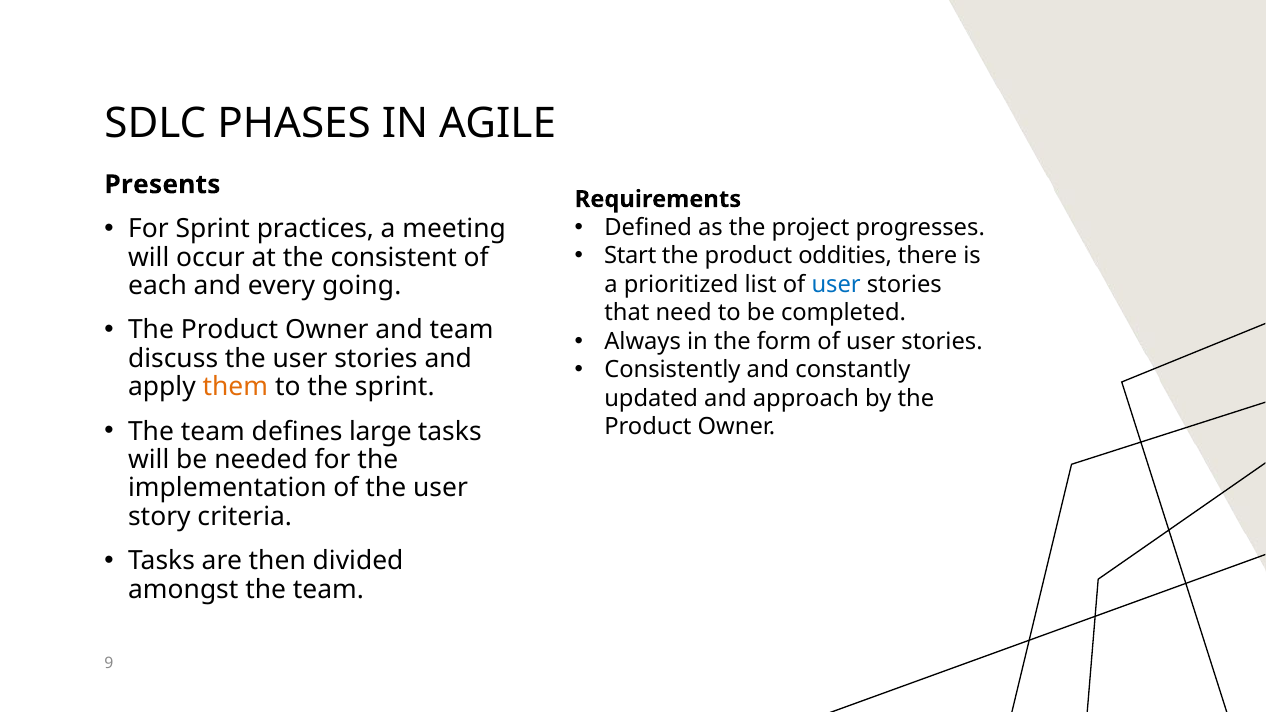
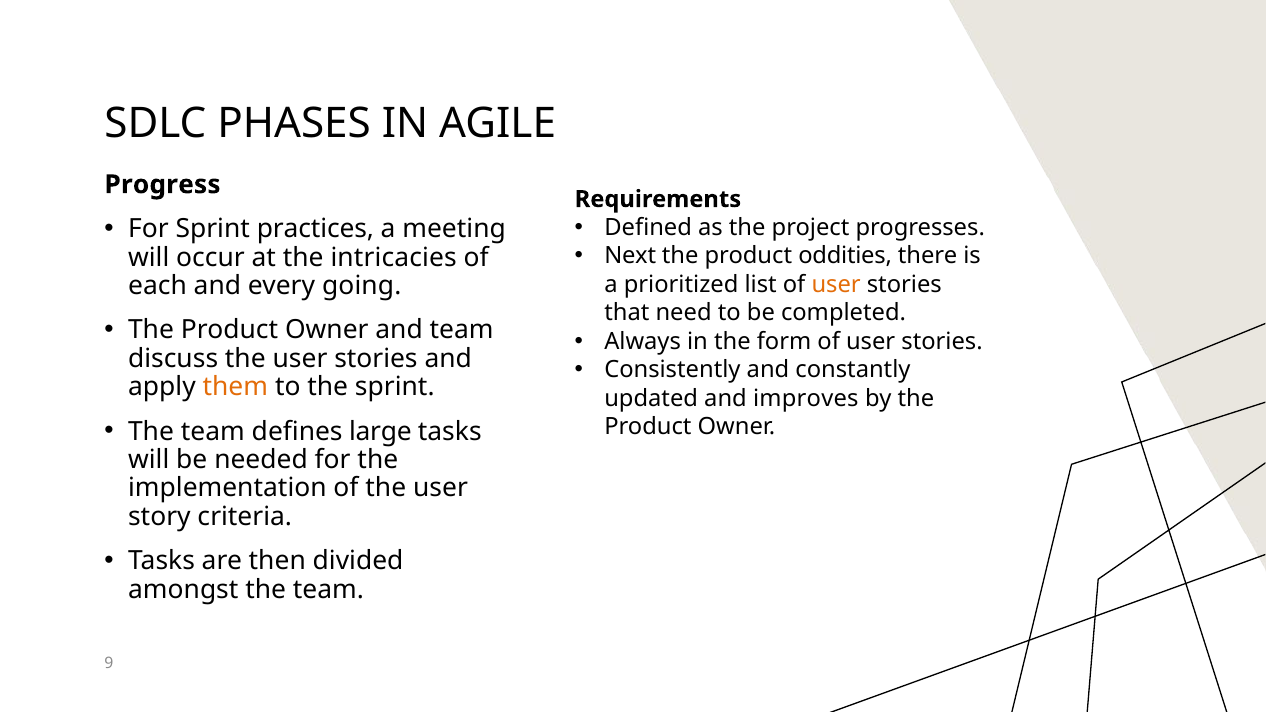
Presents: Presents -> Progress (162, 185)
Start: Start -> Next (630, 256)
consistent: consistent -> intricacies (394, 257)
user colour: blue -> orange (836, 285)
approach: approach -> improves (806, 399)
